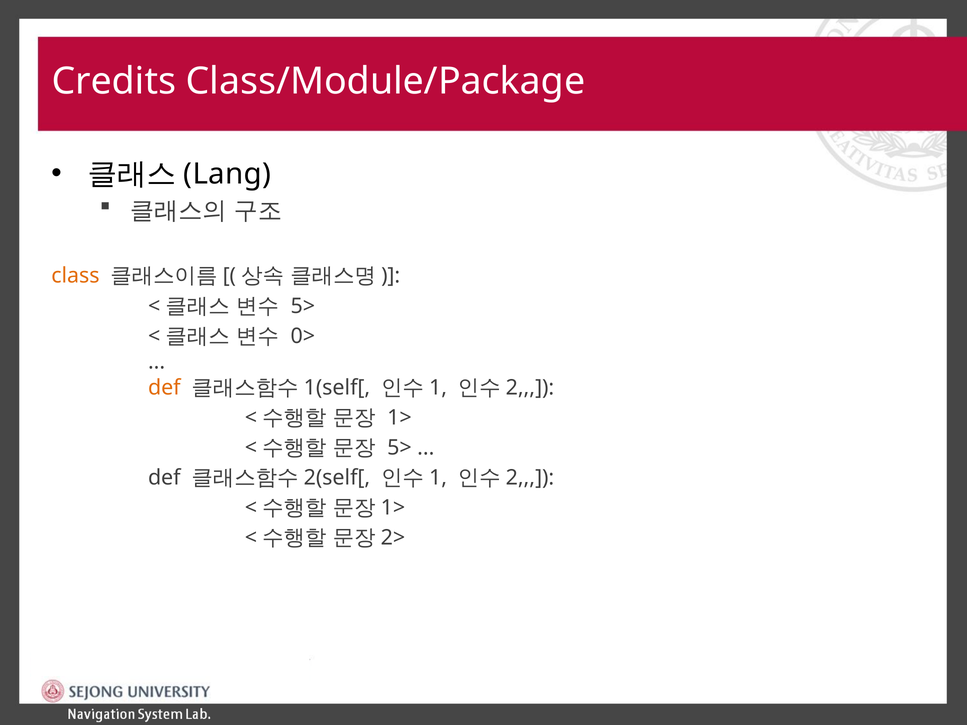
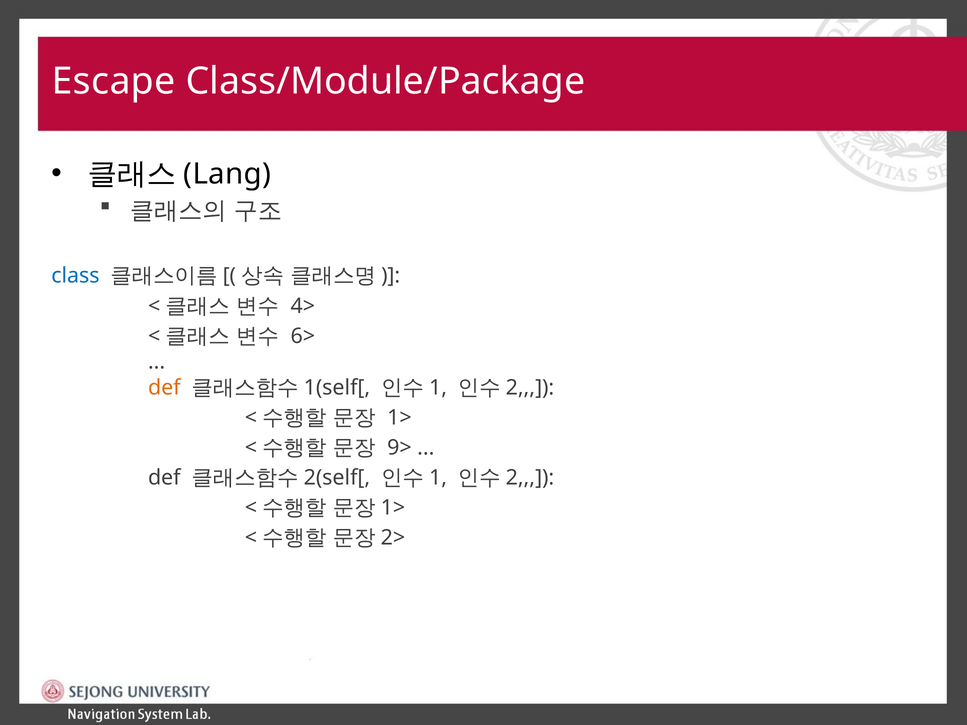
Credits: Credits -> Escape (114, 81)
class colour: orange -> blue (76, 276)
5>: 5> -> 4> (303, 306)
0>: 0> -> 6> (303, 336)
5>: 5> -> 9> (399, 448)
